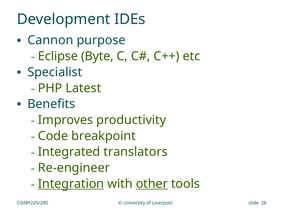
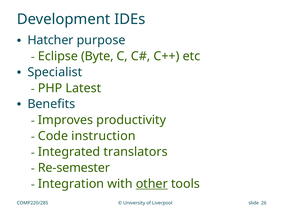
Cannon: Cannon -> Hatcher (50, 40)
breakpoint: breakpoint -> instruction (104, 136)
Re-engineer: Re-engineer -> Re-semester (74, 168)
Integration underline: present -> none (71, 184)
